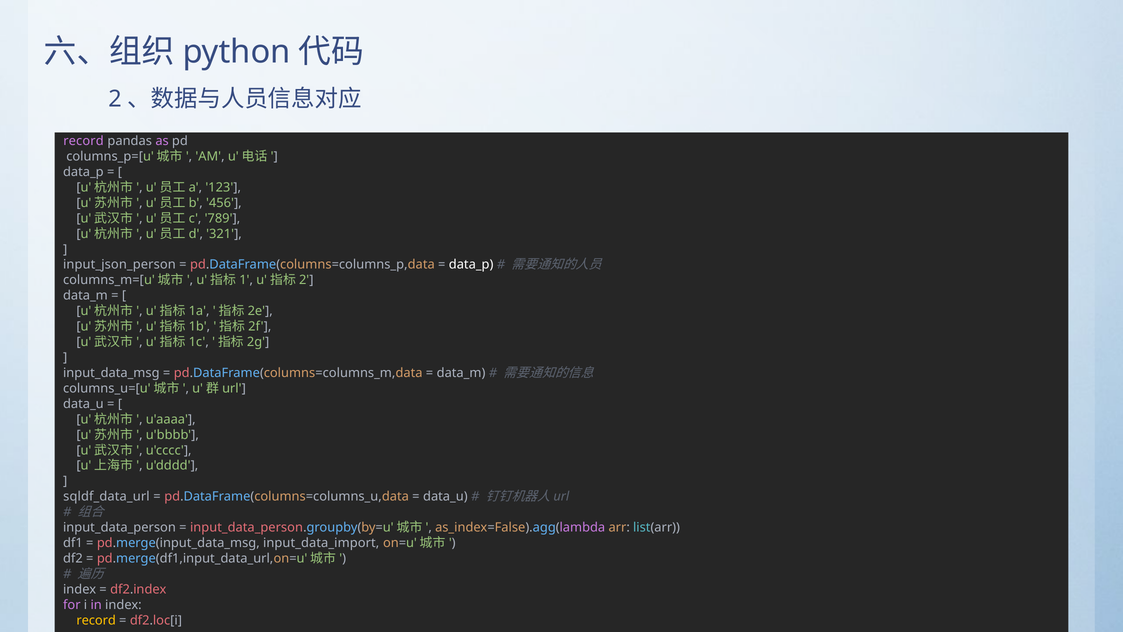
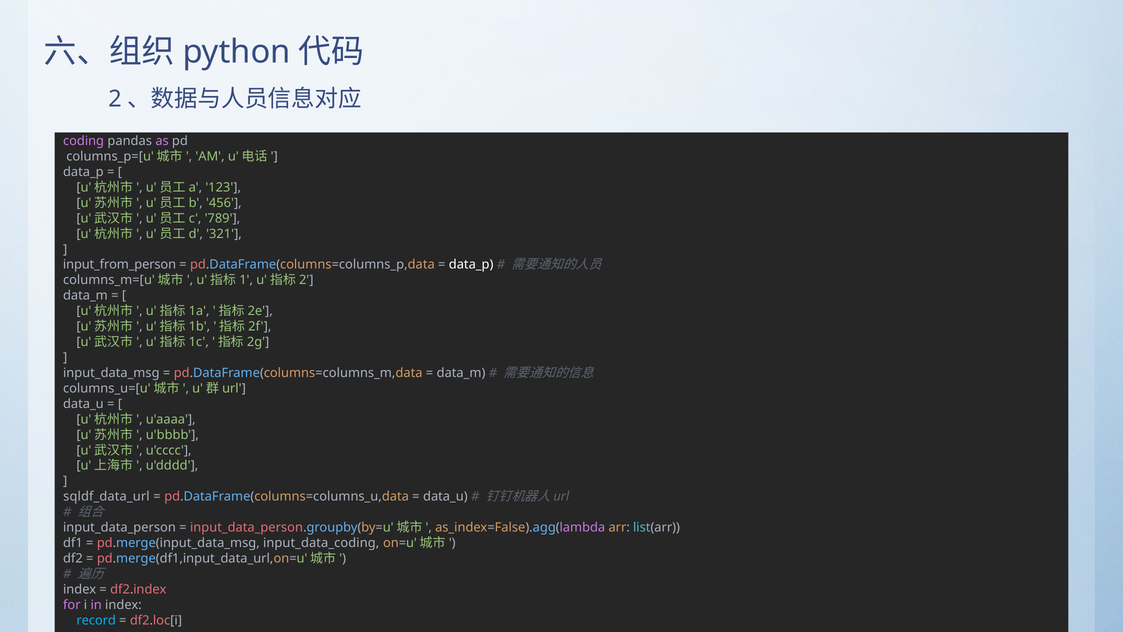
record: record -> coding (84, 141)
input_json_person: input_json_person -> input_from_person (120, 265)
input_data_import: input_data_import -> input_data_coding (321, 543)
record colour: yellow -> light blue (96, 620)
